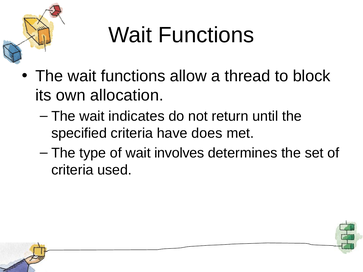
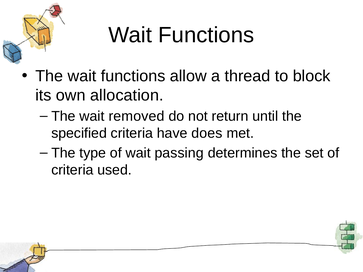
indicates: indicates -> removed (137, 116)
involves: involves -> passing (179, 153)
